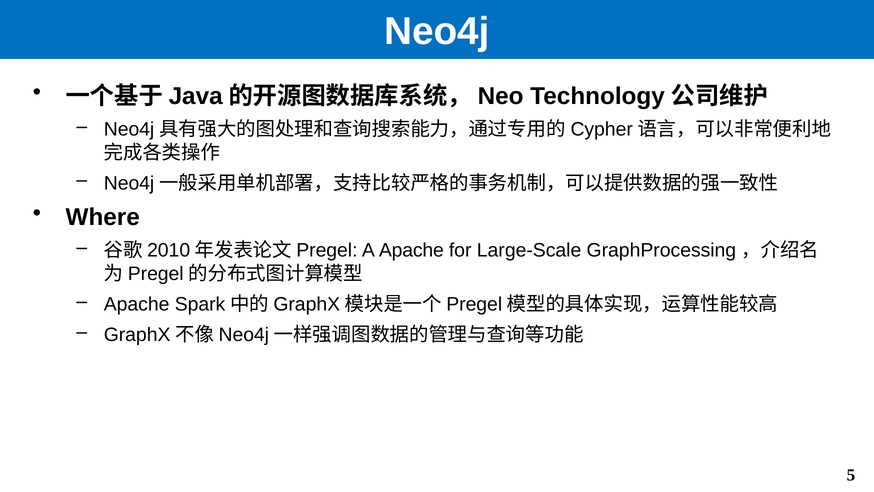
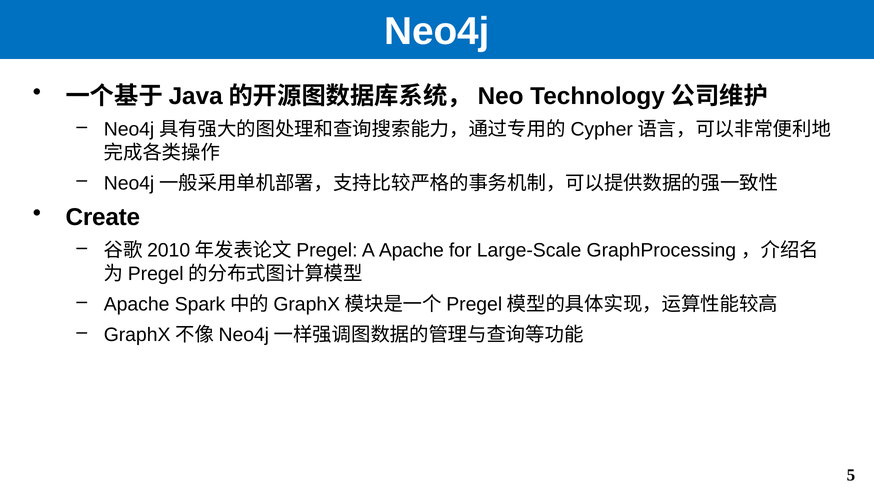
Where: Where -> Create (103, 217)
